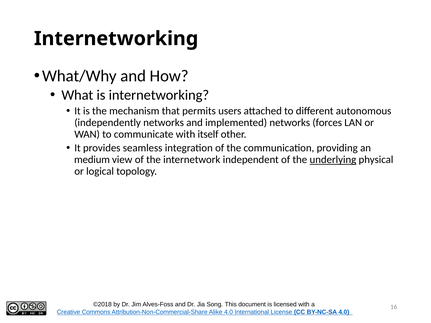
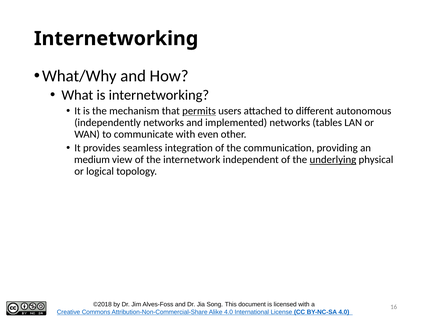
permits underline: none -> present (199, 111)
forces: forces -> tables (327, 123)
itself: itself -> even (208, 134)
